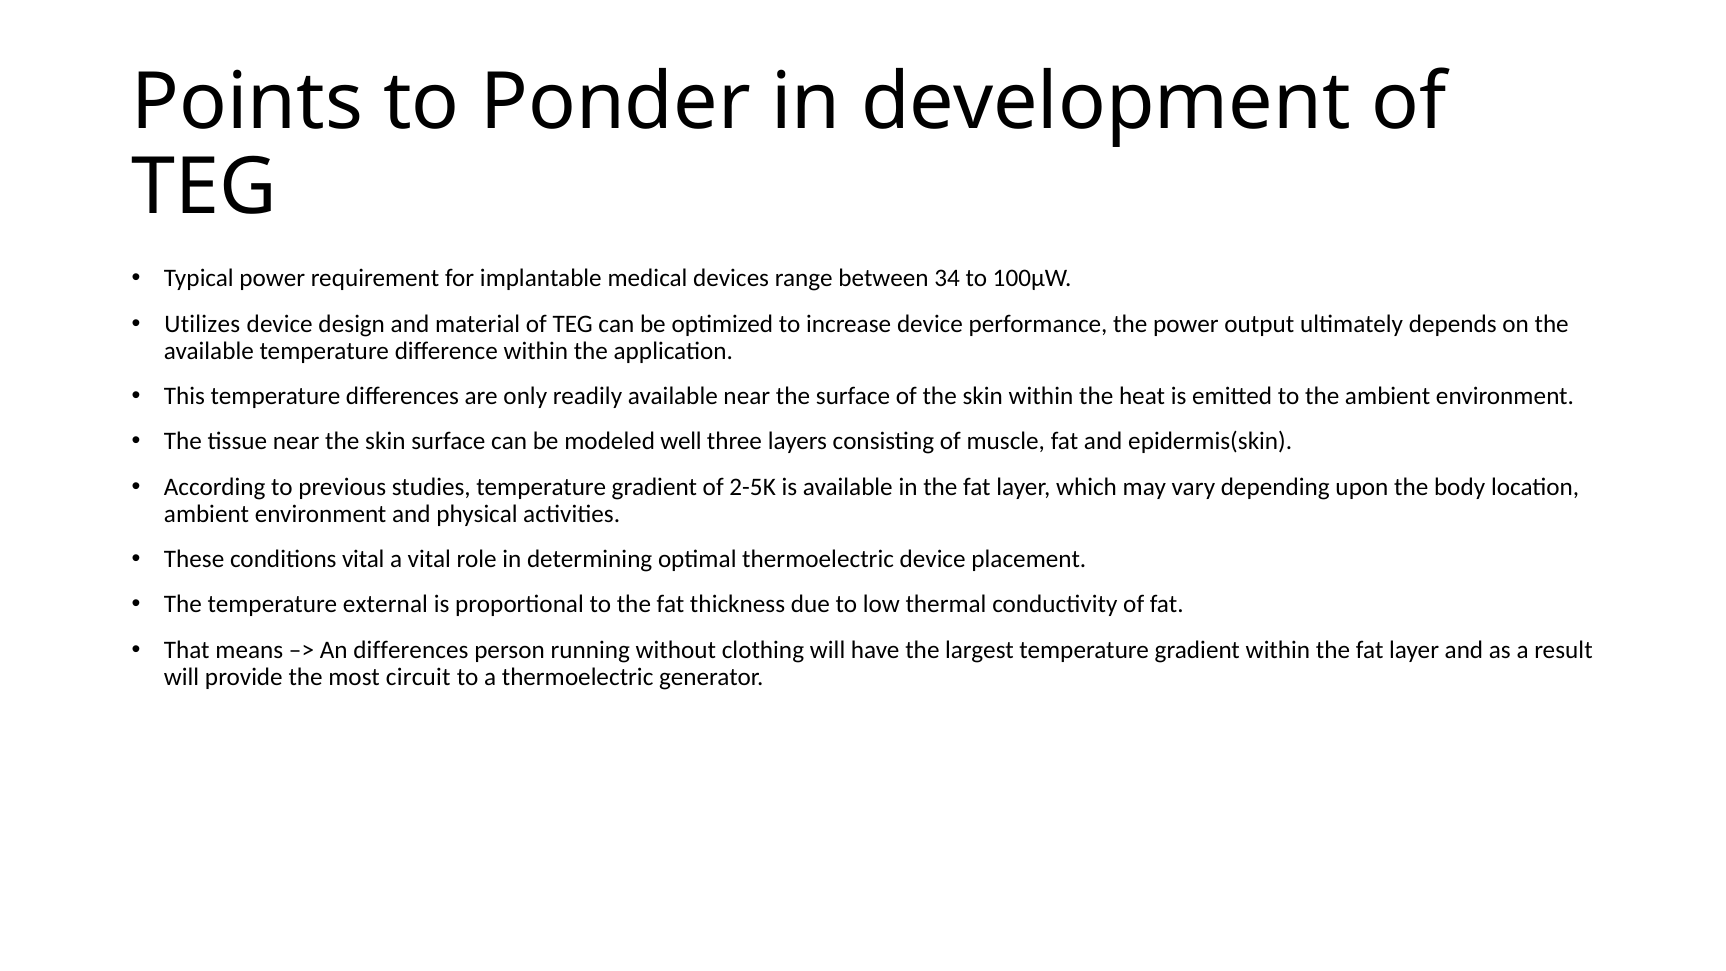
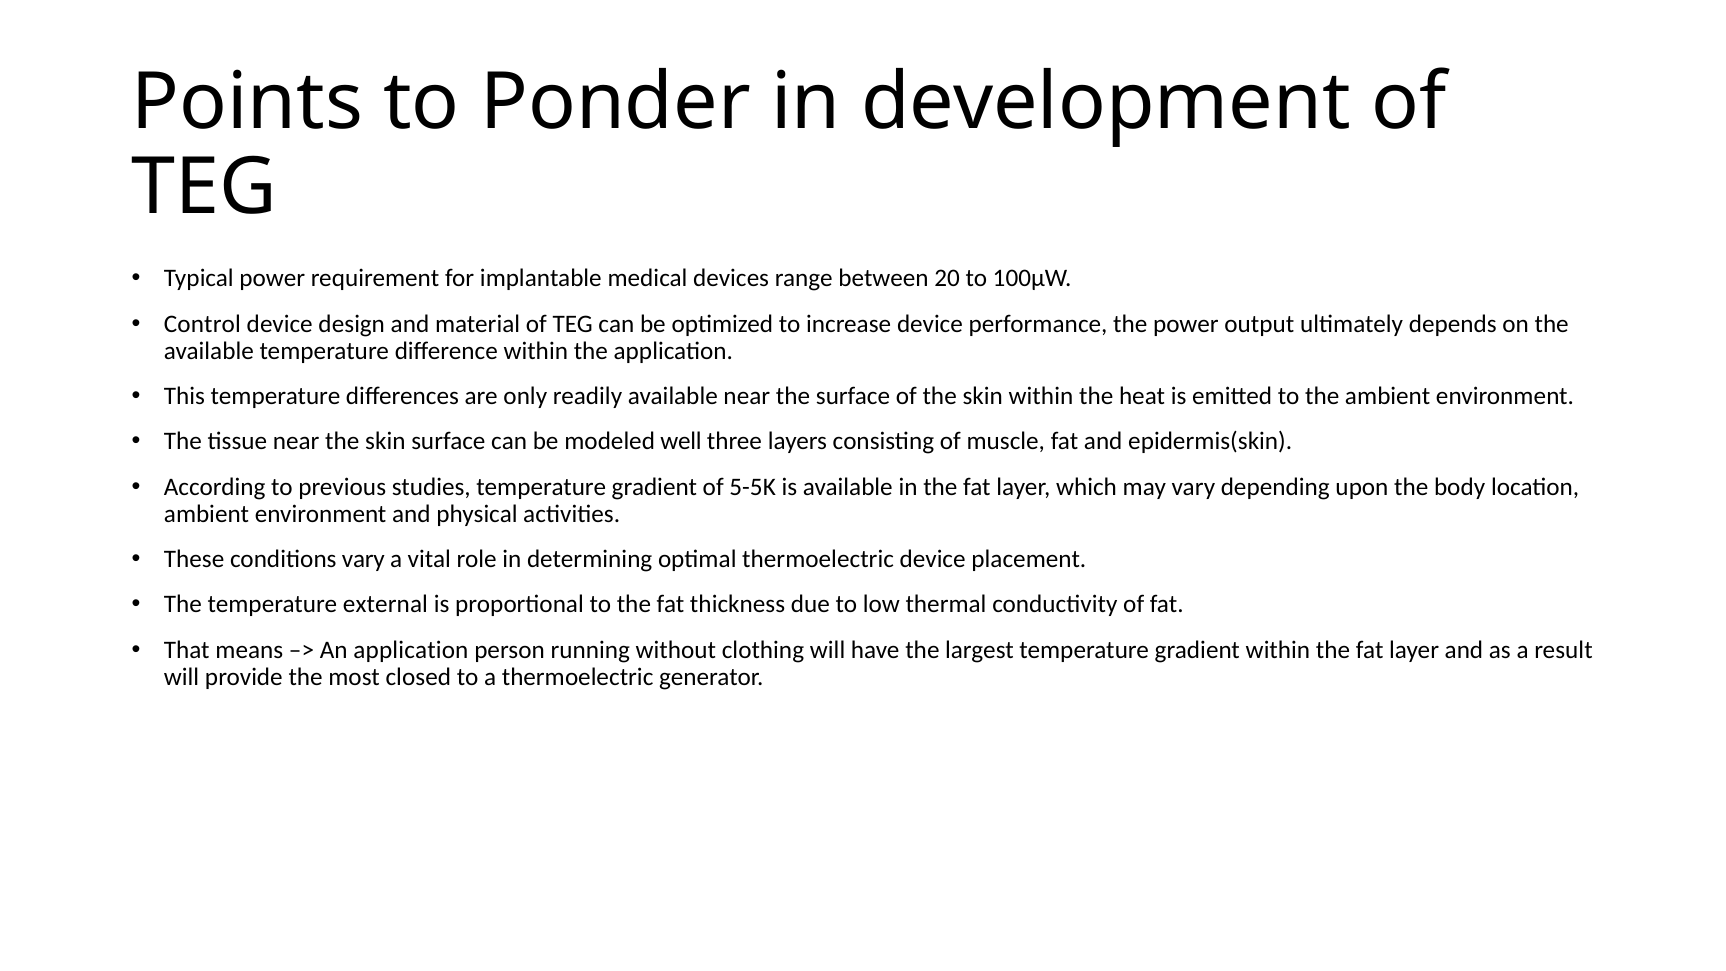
34: 34 -> 20 (947, 278)
Utilizes: Utilizes -> Control (202, 324)
2-5K: 2-5K -> 5-5K (753, 487)
conditions vital: vital -> vary (363, 559)
An differences: differences -> application (411, 650)
circuit: circuit -> closed (418, 677)
